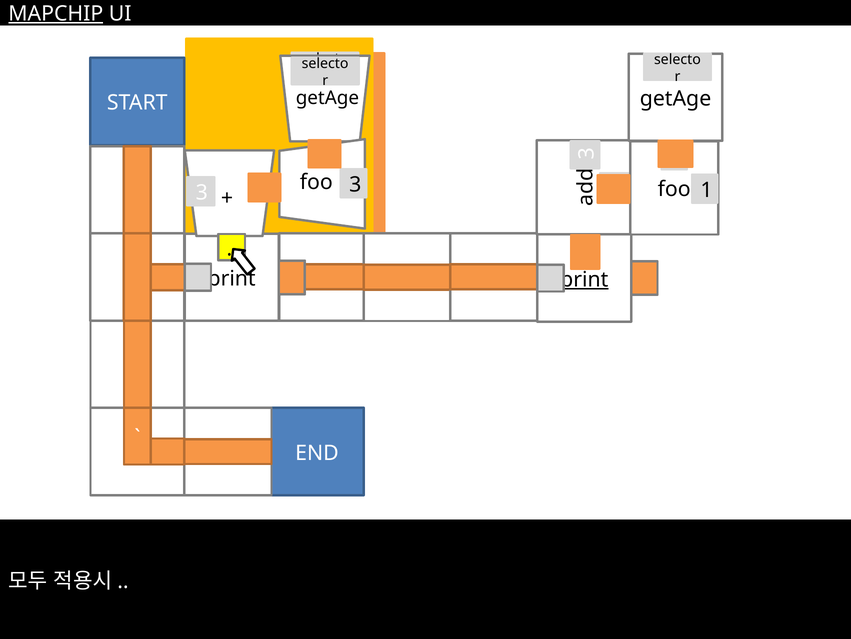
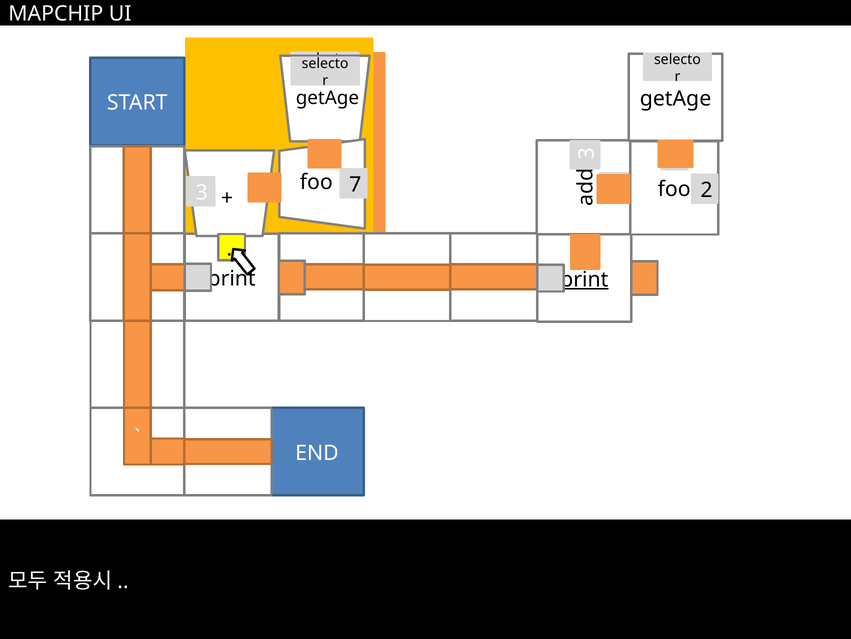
MAPCHIP underline: present -> none (56, 14)
foo 3: 3 -> 7 (355, 185)
1: 1 -> 2 (706, 190)
